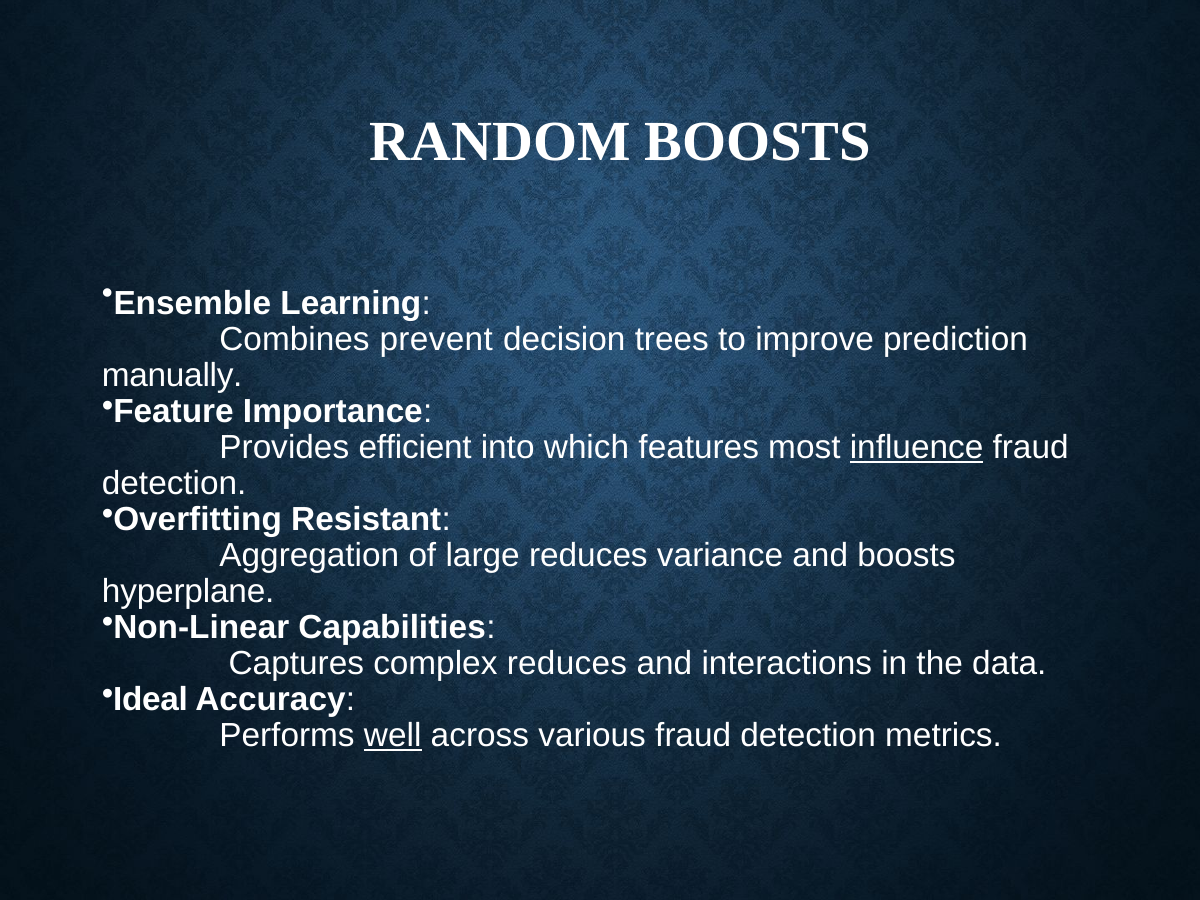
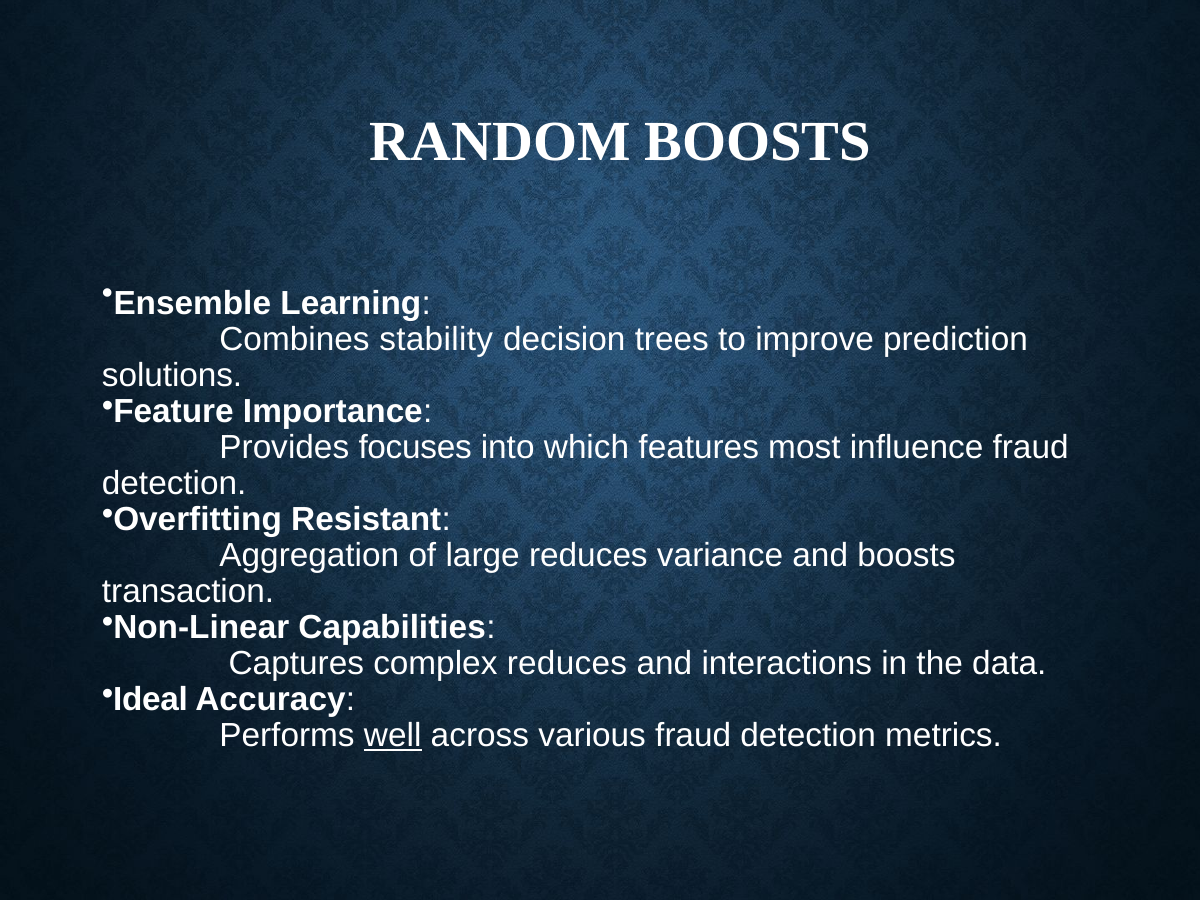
prevent: prevent -> stability (436, 339)
manually: manually -> solutions (172, 375)
efficient: efficient -> focuses (415, 447)
influence underline: present -> none (917, 447)
hyperplane: hyperplane -> transaction (188, 591)
